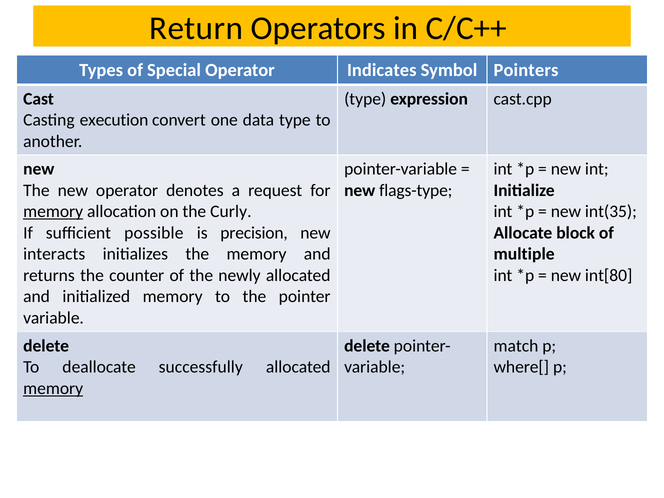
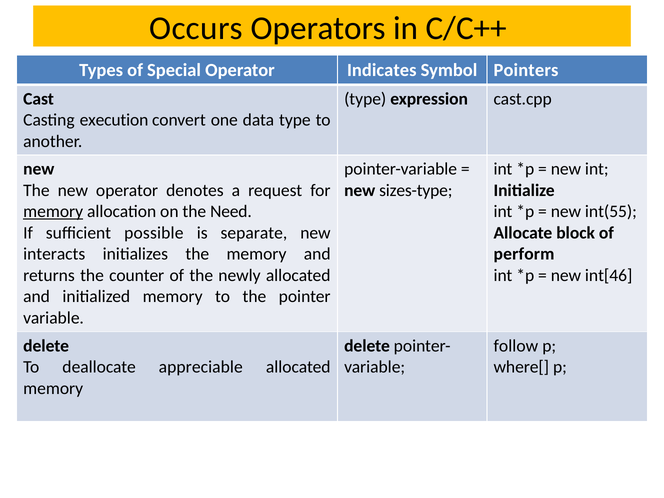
Return: Return -> Occurs (196, 28)
flags-type: flags-type -> sizes-type (416, 190)
Curly: Curly -> Need (231, 212)
int(35: int(35 -> int(55 (611, 212)
precision: precision -> separate (254, 233)
multiple: multiple -> perform (524, 254)
int[80: int[80 -> int[46 (609, 275)
match: match -> follow (516, 346)
successfully: successfully -> appreciable (201, 367)
memory underline: present -> none (53, 388)
